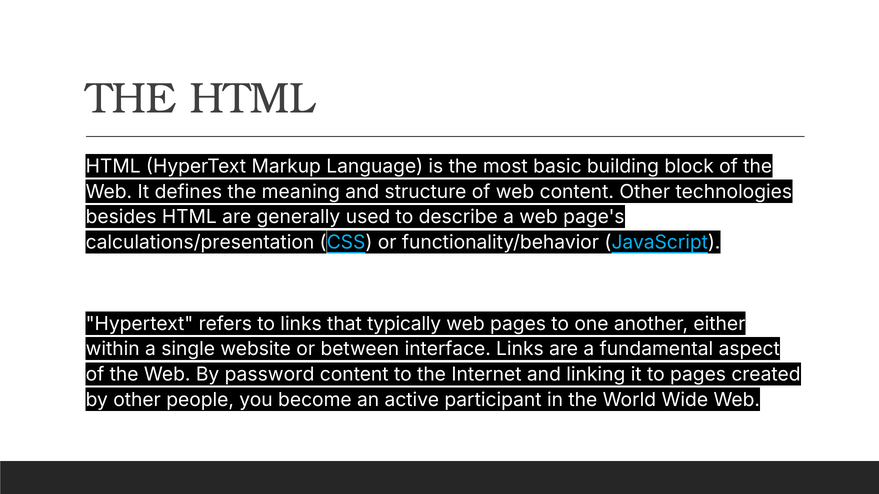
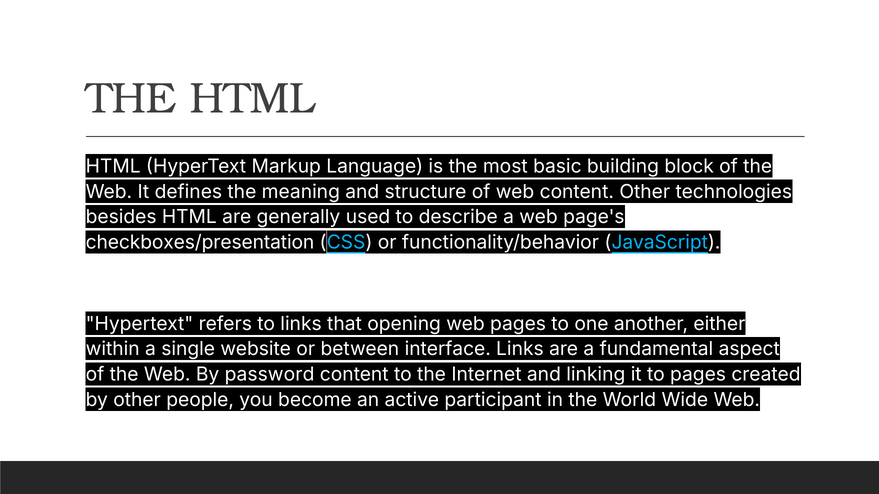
calculations/presentation: calculations/presentation -> checkboxes/presentation (200, 243)
typically: typically -> opening (404, 324)
